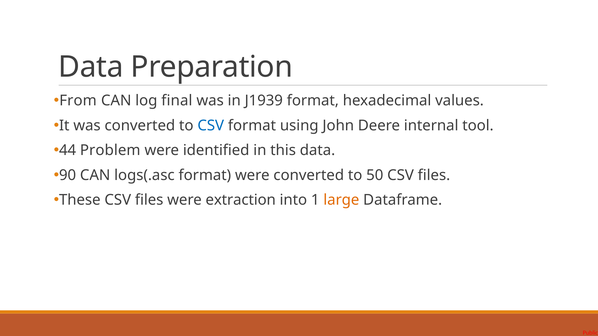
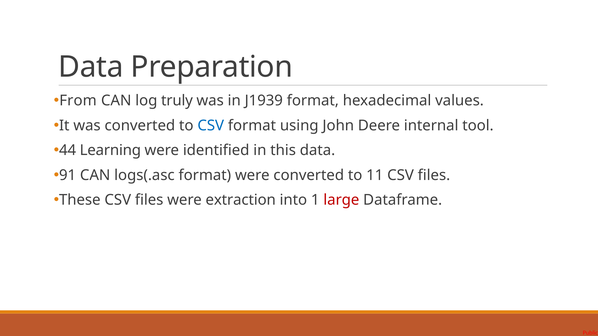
final: final -> truly (177, 101)
Problem: Problem -> Learning (110, 150)
90: 90 -> 91 (68, 175)
50: 50 -> 11 (375, 175)
large colour: orange -> red (341, 200)
